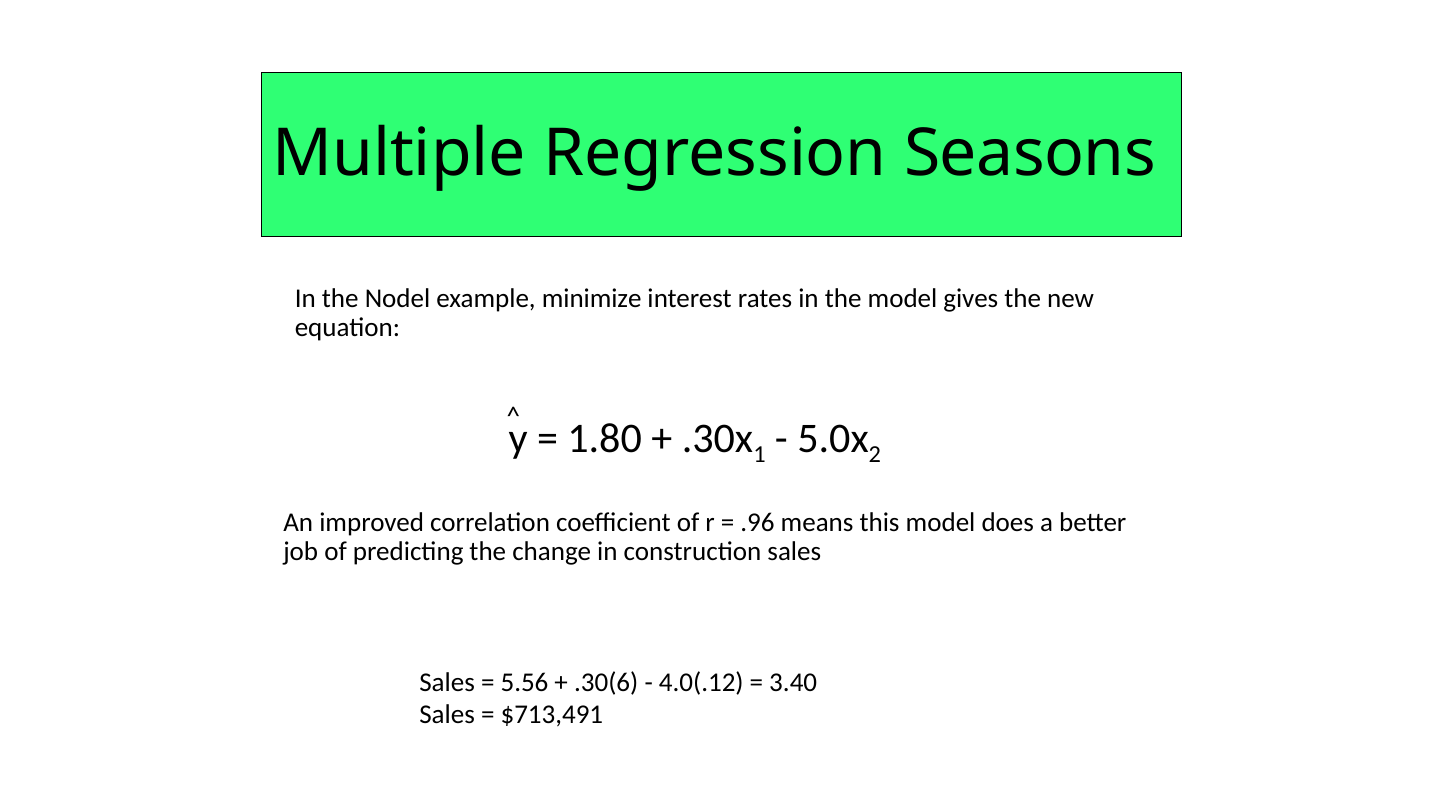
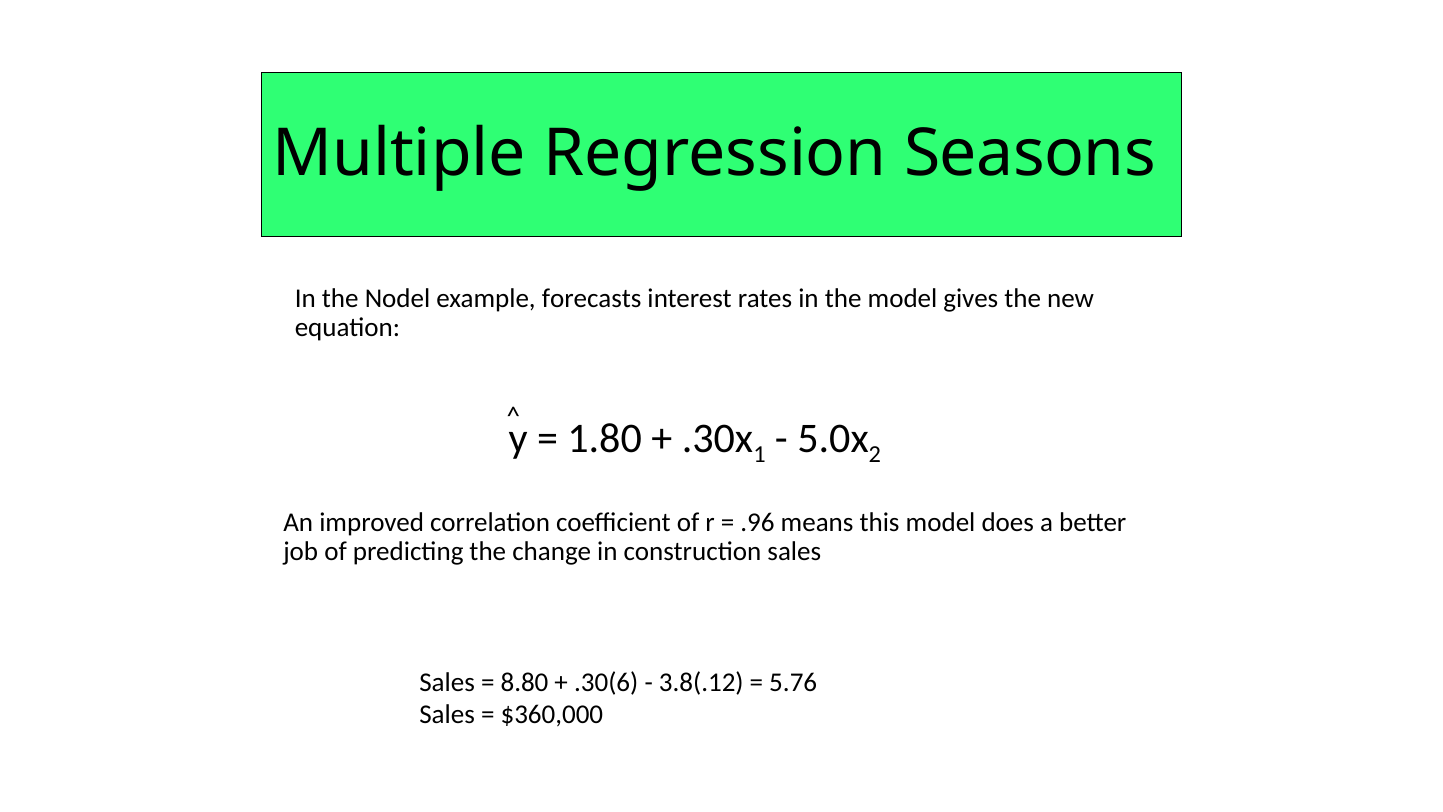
minimize: minimize -> forecasts (592, 298)
5.56: 5.56 -> 8.80 (525, 682)
4.0(.12: 4.0(.12 -> 3.8(.12 (701, 682)
3.40: 3.40 -> 5.76 (793, 682)
$713,491: $713,491 -> $360,000 (552, 714)
